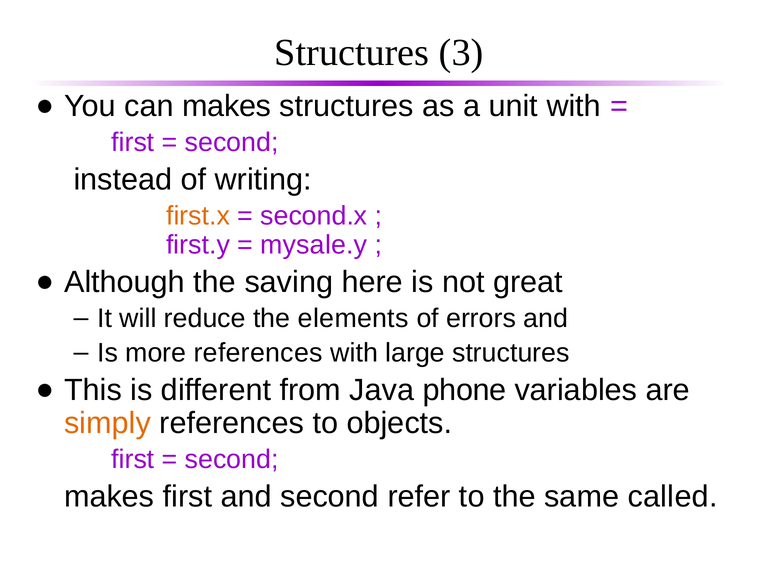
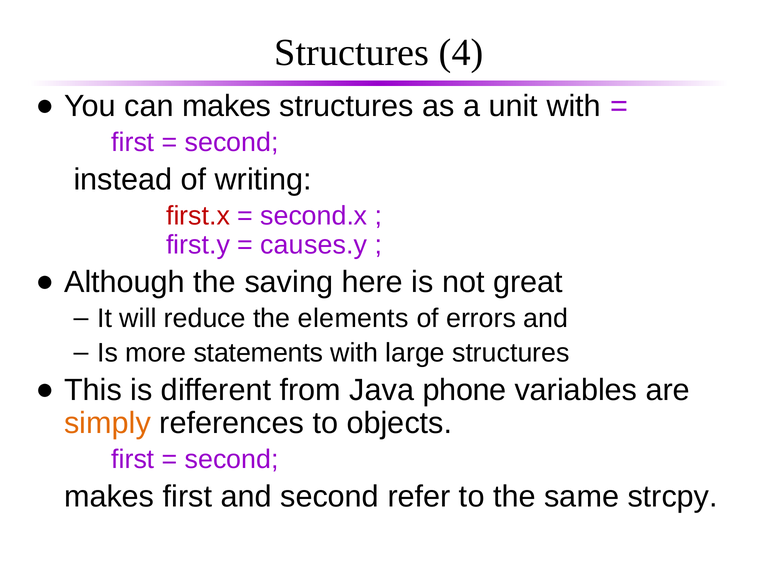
3: 3 -> 4 (461, 53)
first.x colour: orange -> red (198, 216)
mysale.y: mysale.y -> causes.y (314, 245)
more references: references -> statements (258, 353)
called: called -> strcpy (673, 497)
